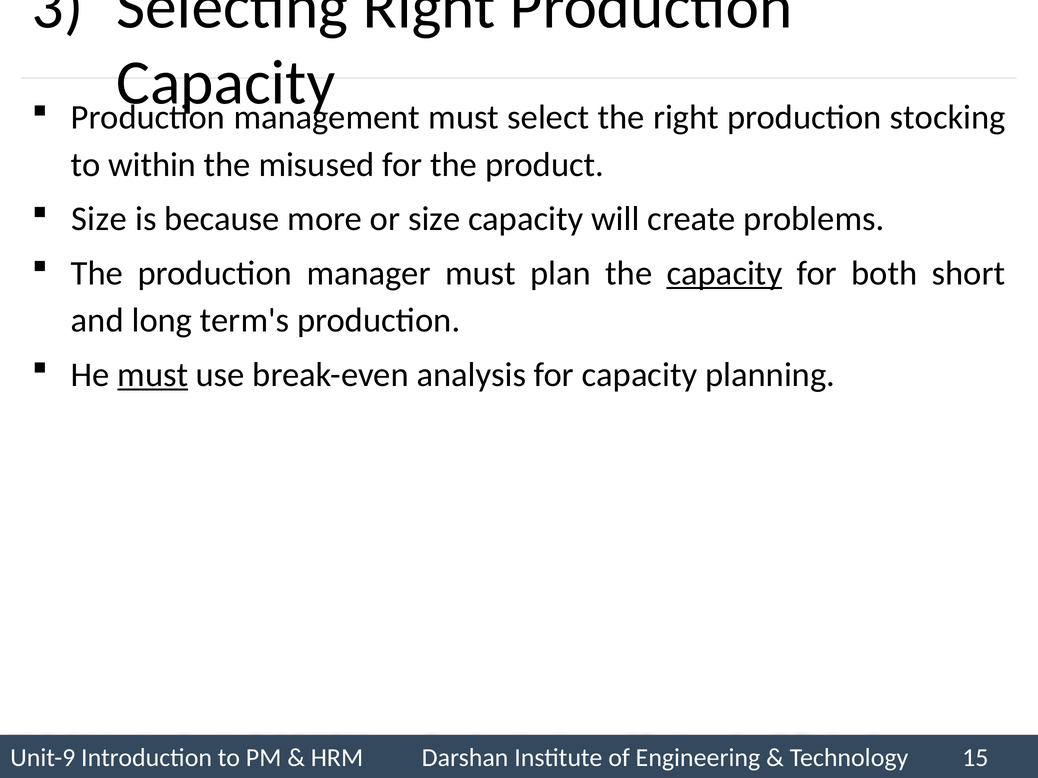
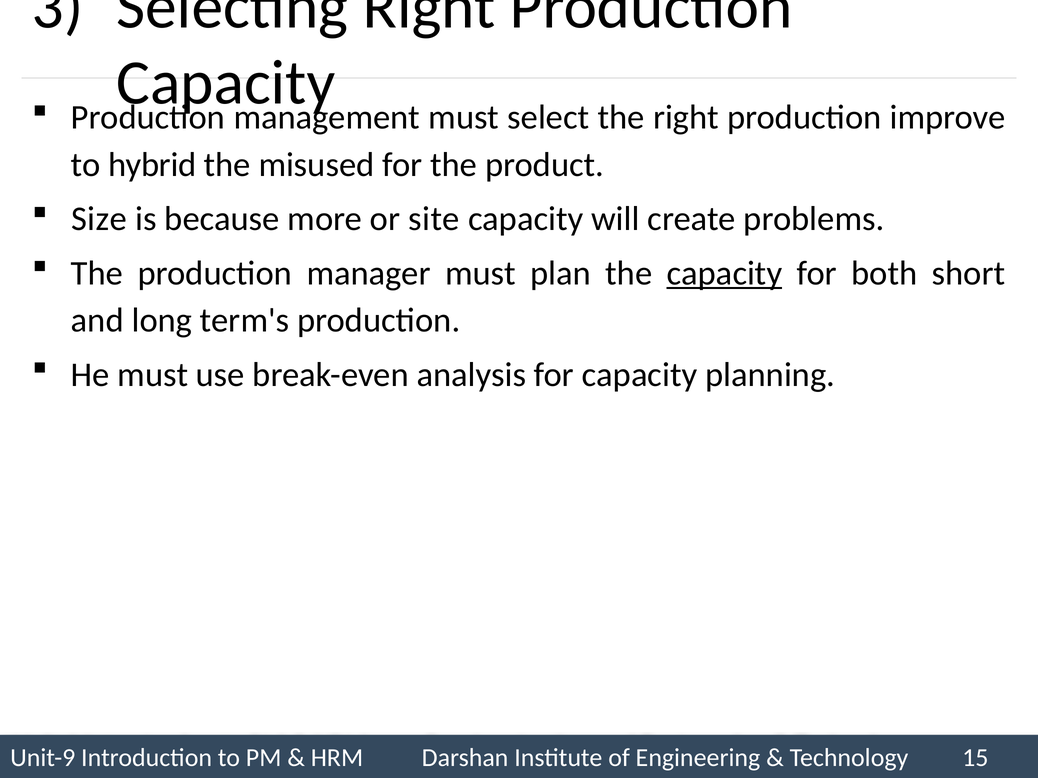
stocking: stocking -> improve (948, 118)
within: within -> hybrid (152, 165)
or size: size -> site (434, 219)
must underline: present -> none (153, 375)
